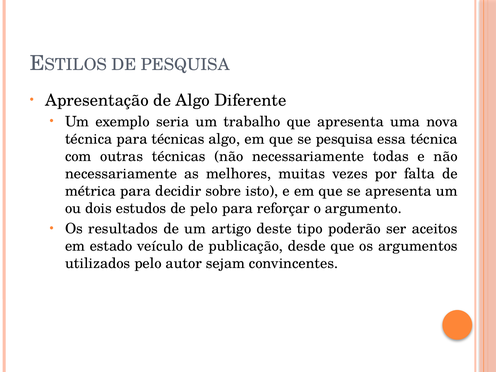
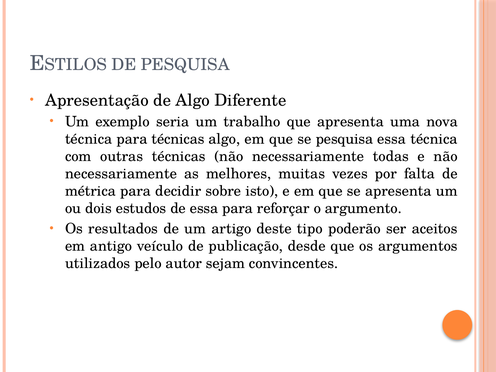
de pelo: pelo -> essa (204, 208)
estado: estado -> antigo (111, 246)
